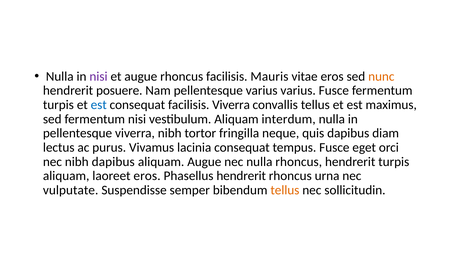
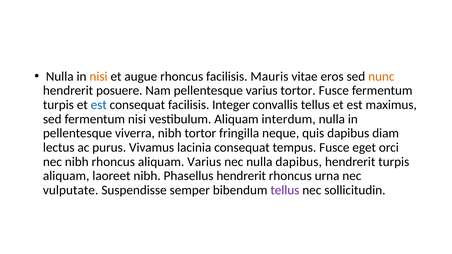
nisi colour: purple -> orange (99, 76)
varius varius: varius -> tortor (298, 91)
facilisis Viverra: Viverra -> Integer (231, 105)
nibh dapibus: dapibus -> rhoncus (113, 162)
aliquam Augue: Augue -> Varius (204, 162)
nulla rhoncus: rhoncus -> dapibus (299, 162)
laoreet eros: eros -> nibh (147, 176)
tellus colour: orange -> purple (285, 190)
